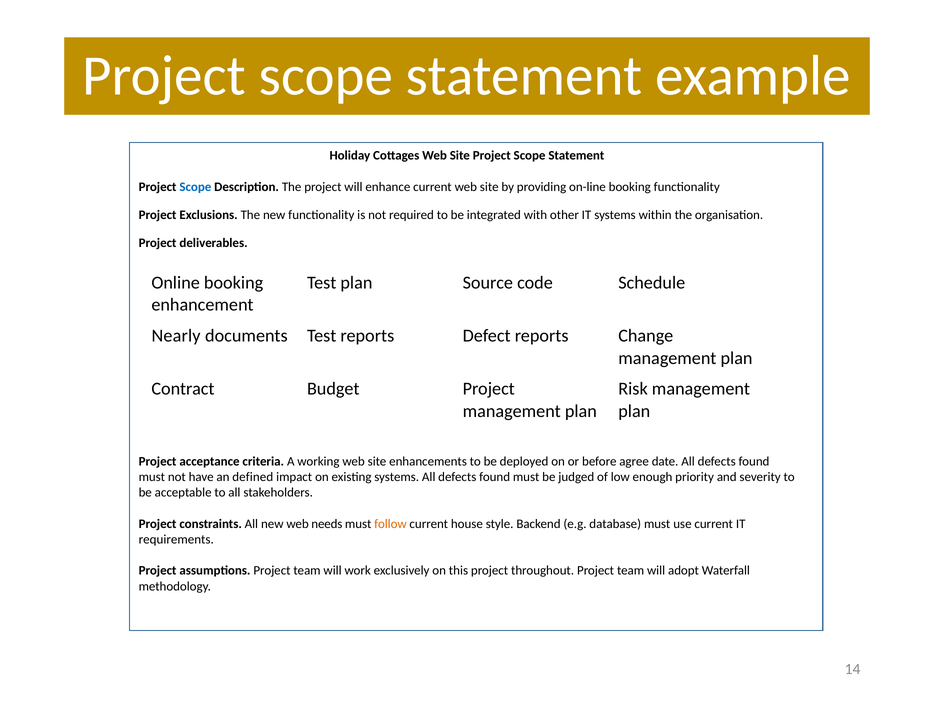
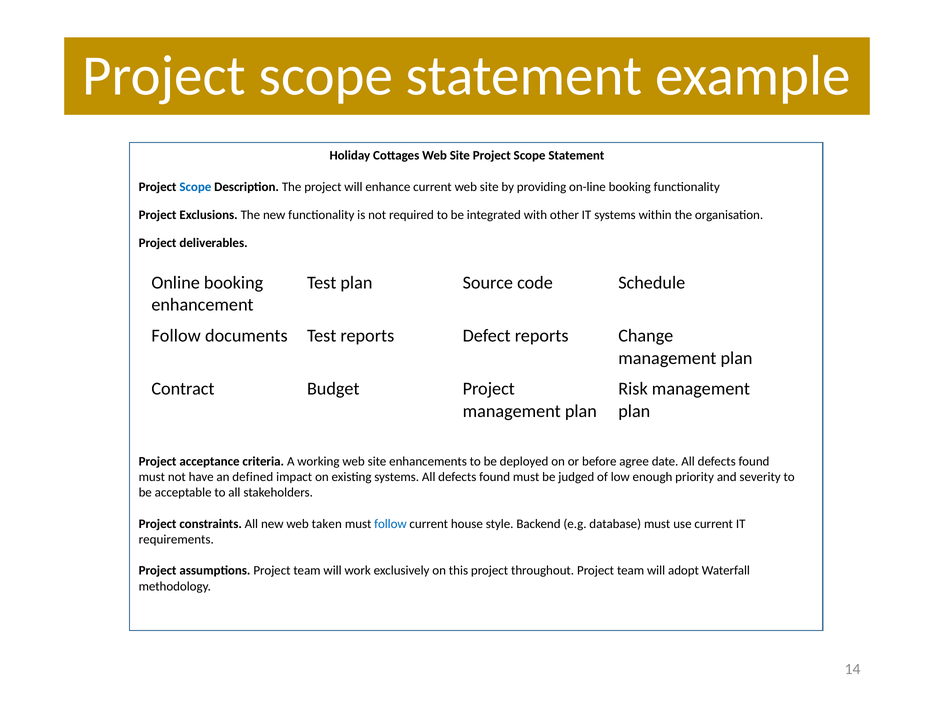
Nearly: Nearly -> Follow (176, 336)
needs: needs -> taken (327, 523)
follow colour: orange -> blue (390, 523)
